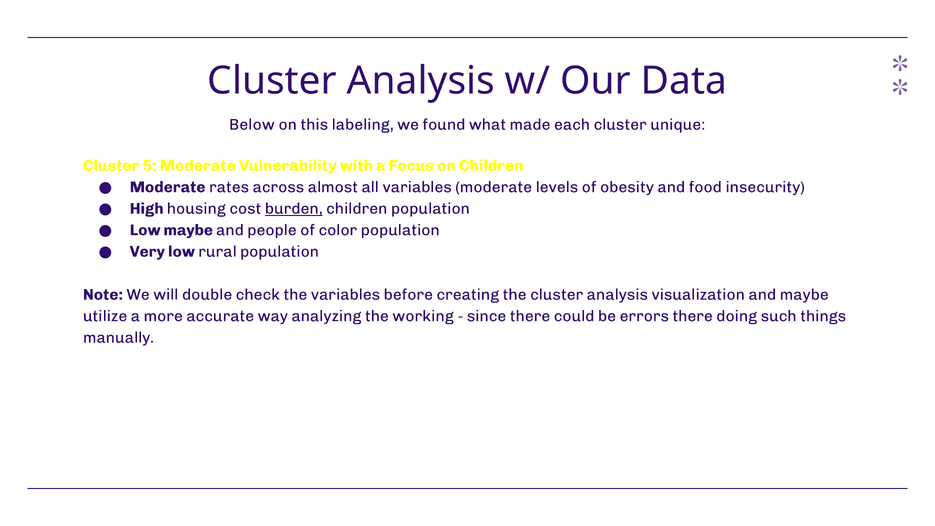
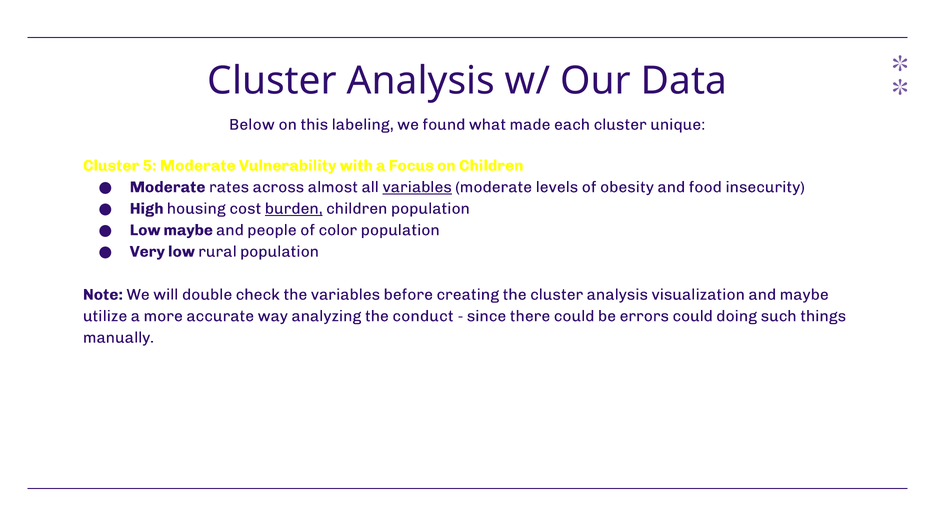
variables underline: none -> present (417, 187)
working: working -> conduct (423, 316)
errors there: there -> could (693, 316)
